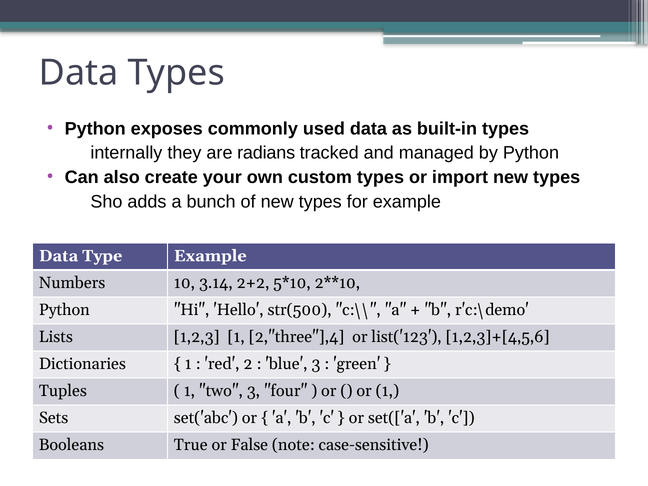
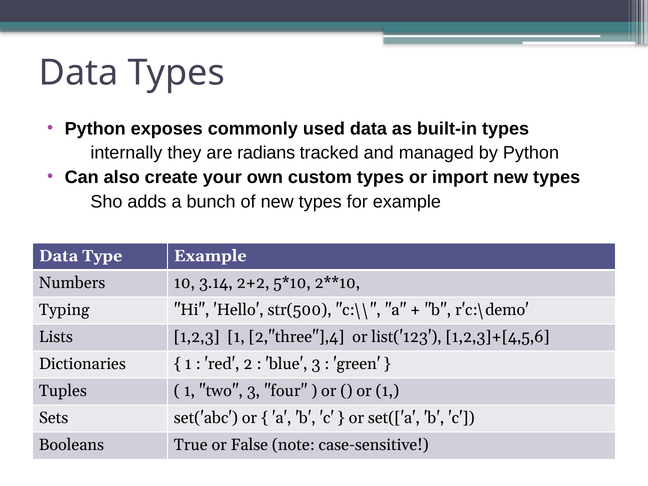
Python: Python -> Typing (64, 310)
